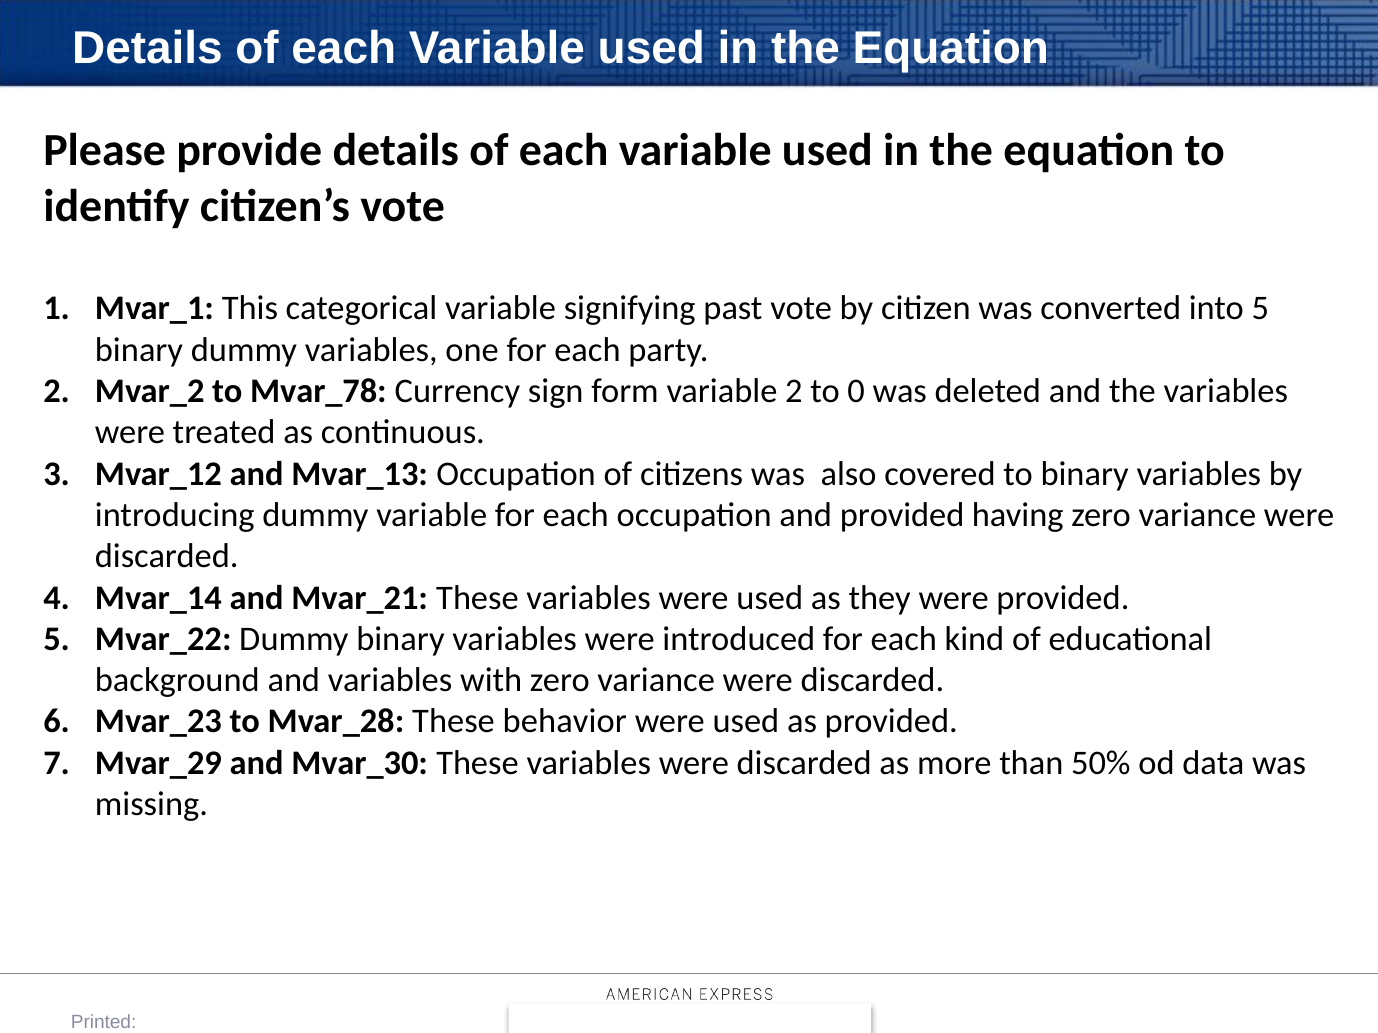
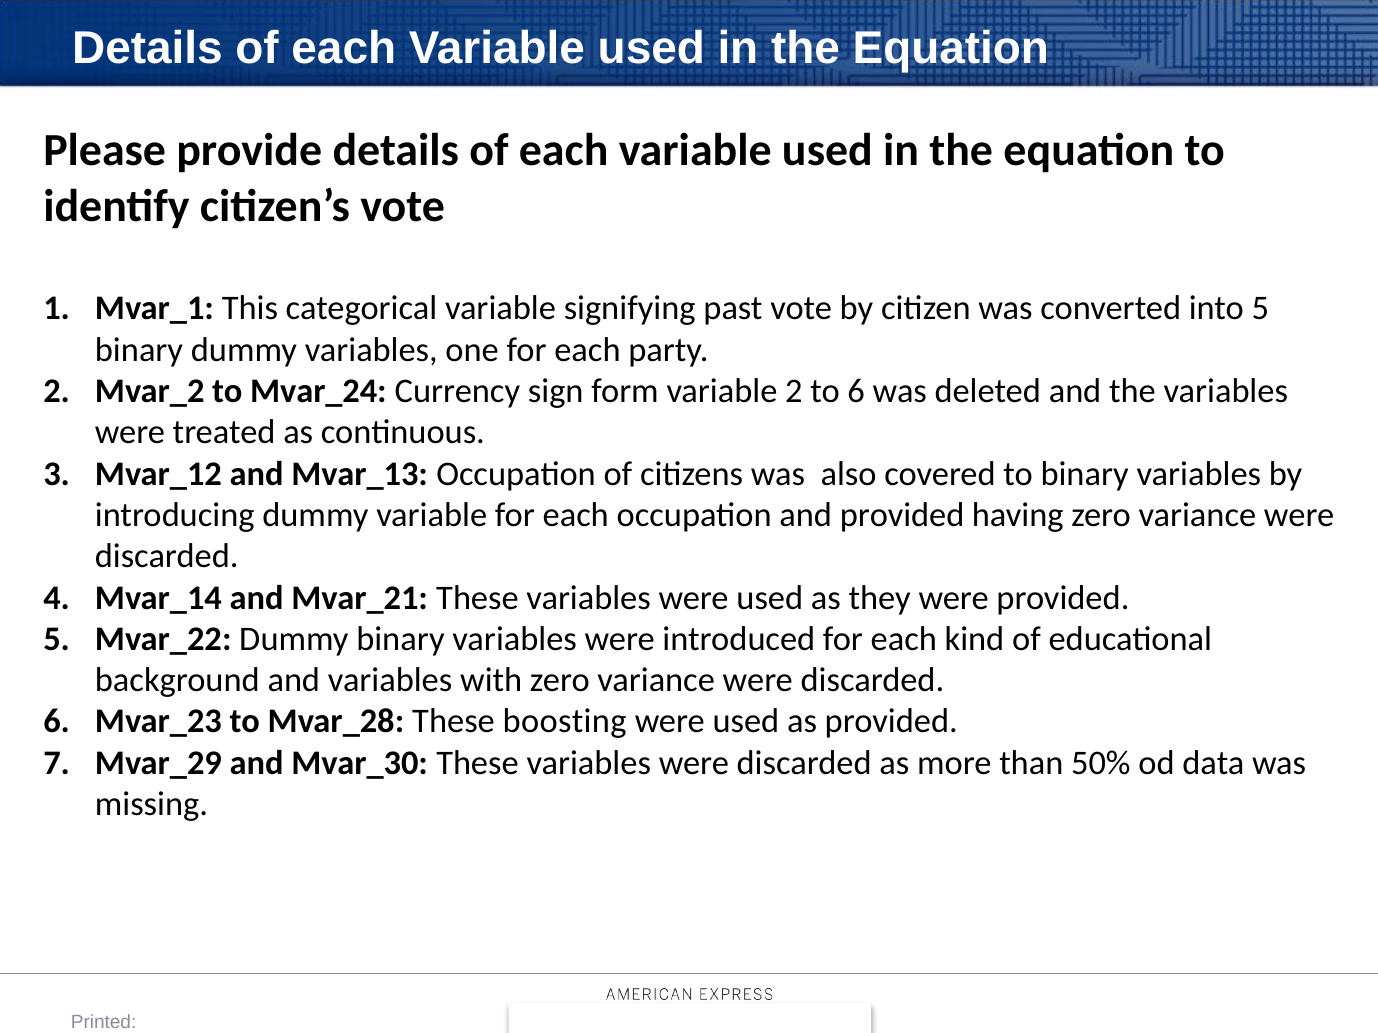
Mvar_78: Mvar_78 -> Mvar_24 (318, 391)
to 0: 0 -> 6 (856, 391)
behavior: behavior -> boosting (565, 722)
